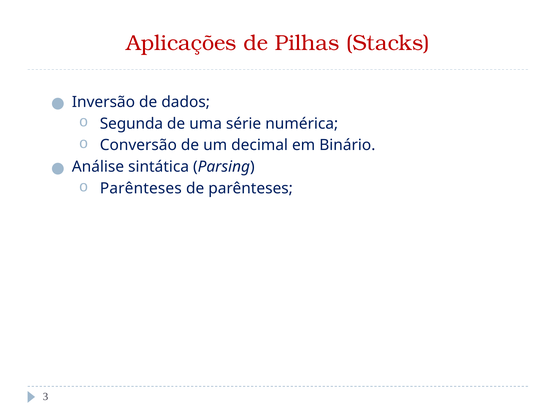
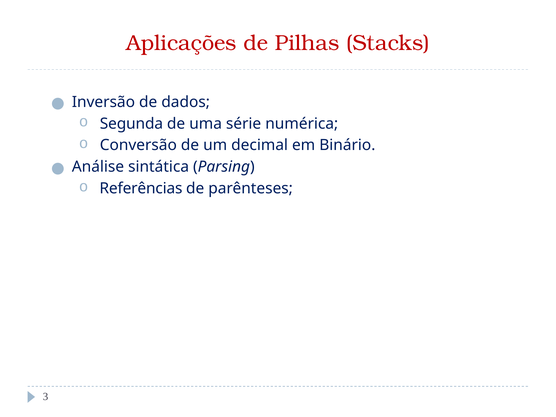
Parênteses: Parênteses -> Referências (141, 188)
